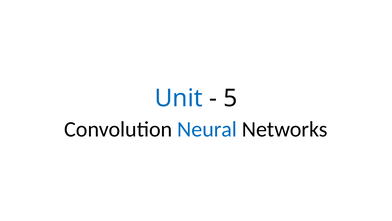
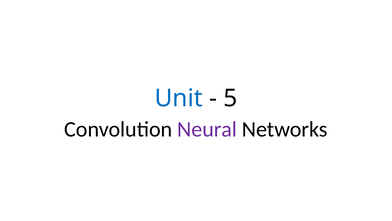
Neural colour: blue -> purple (207, 129)
